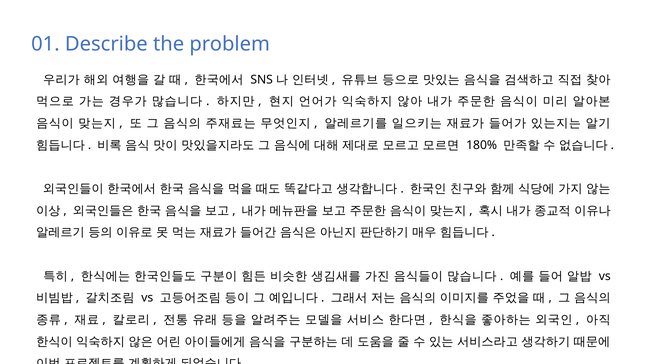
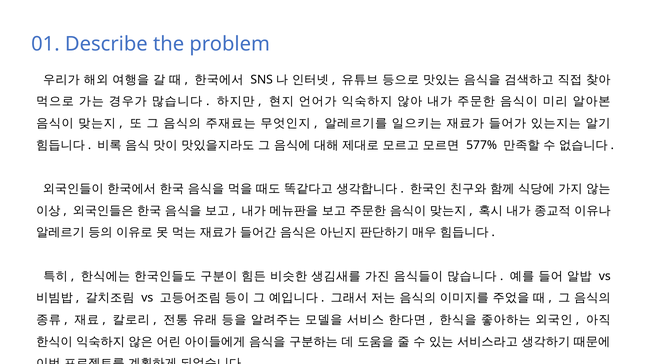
180%: 180% -> 577% (482, 145)
